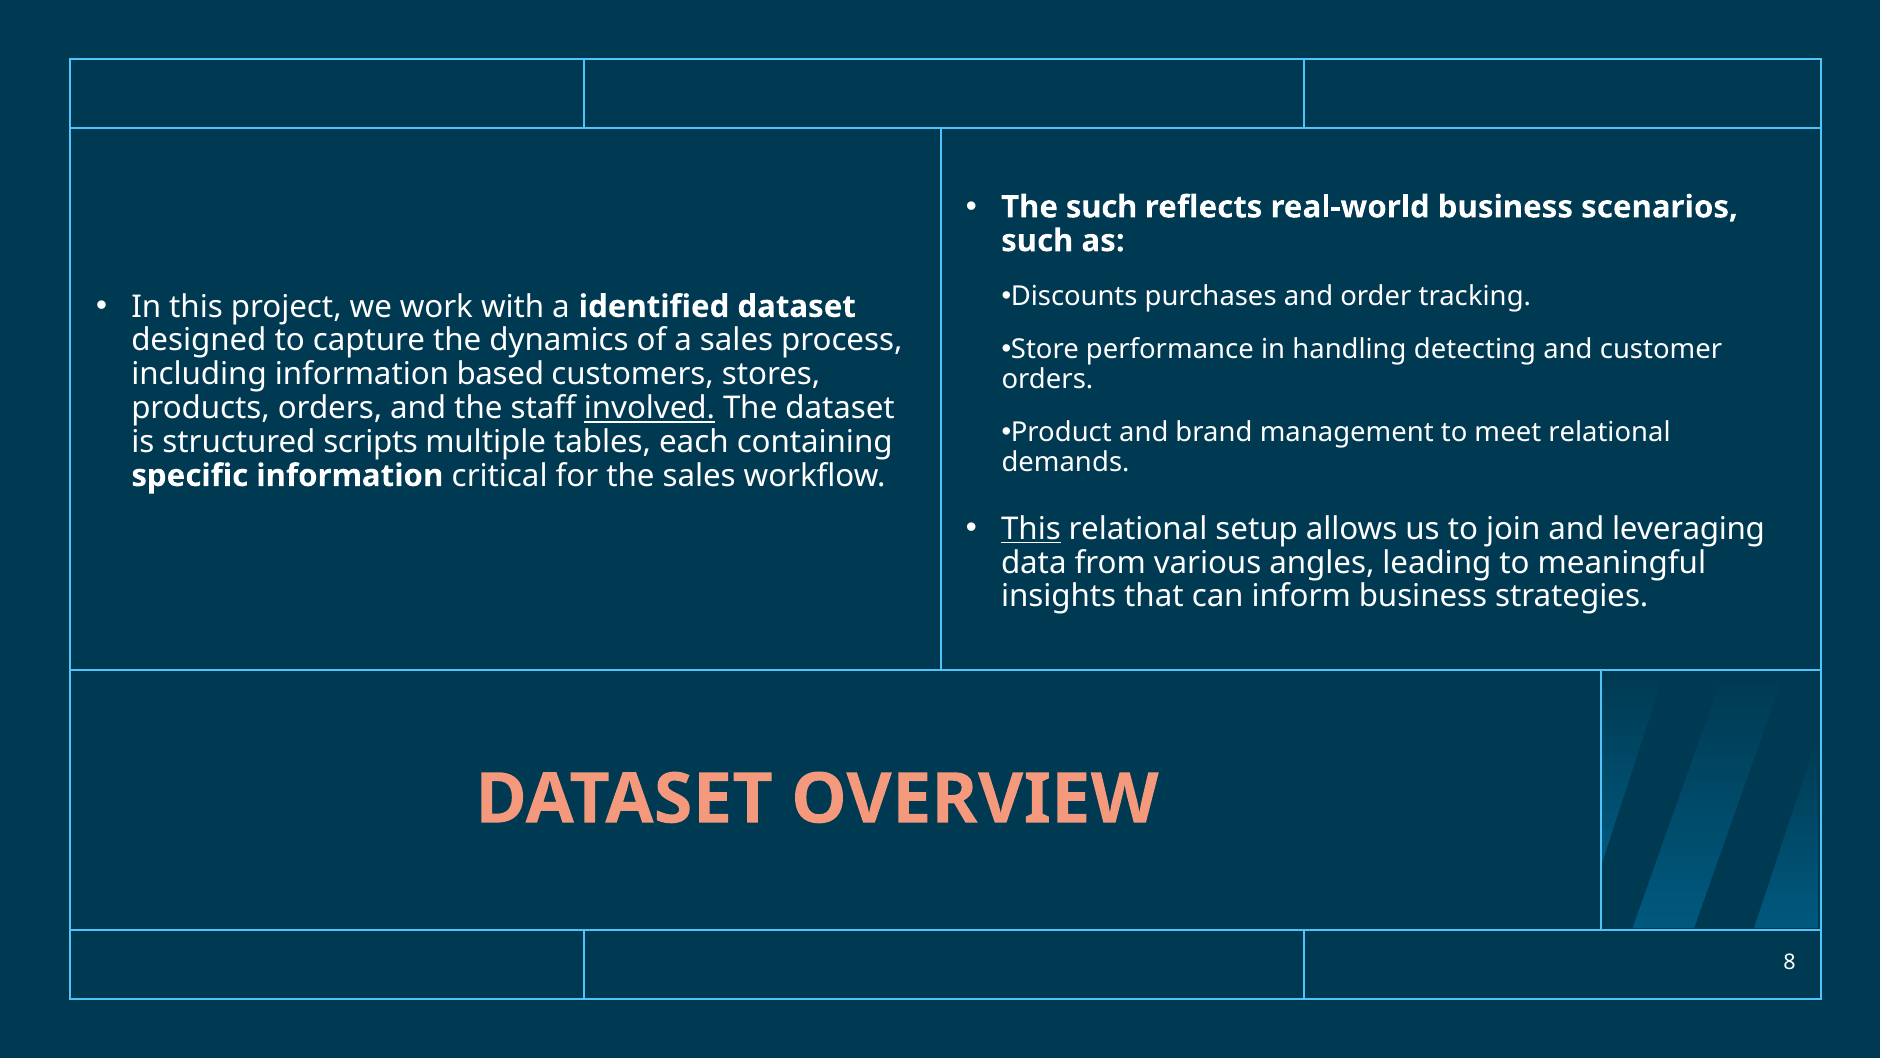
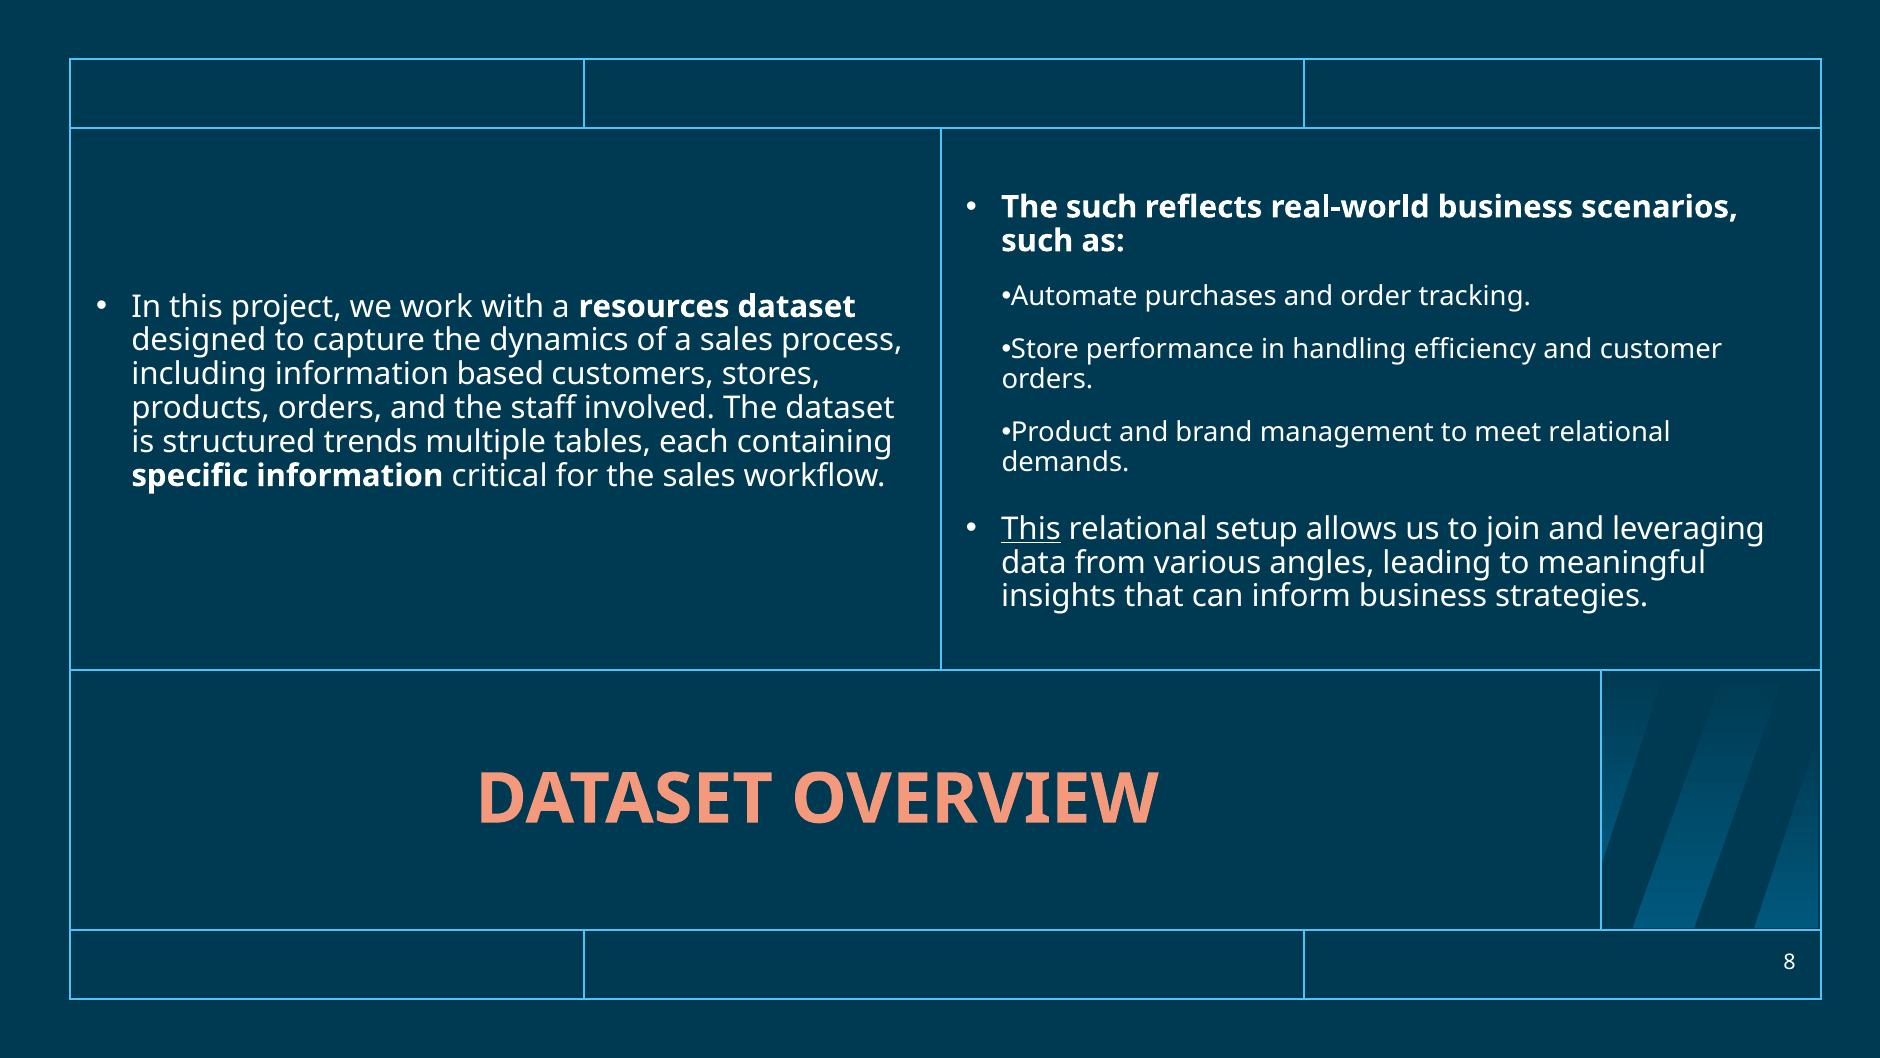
Discounts: Discounts -> Automate (1074, 296)
identified: identified -> resources (654, 307)
detecting: detecting -> efficiency (1475, 349)
involved underline: present -> none (649, 408)
scripts: scripts -> trends (371, 442)
